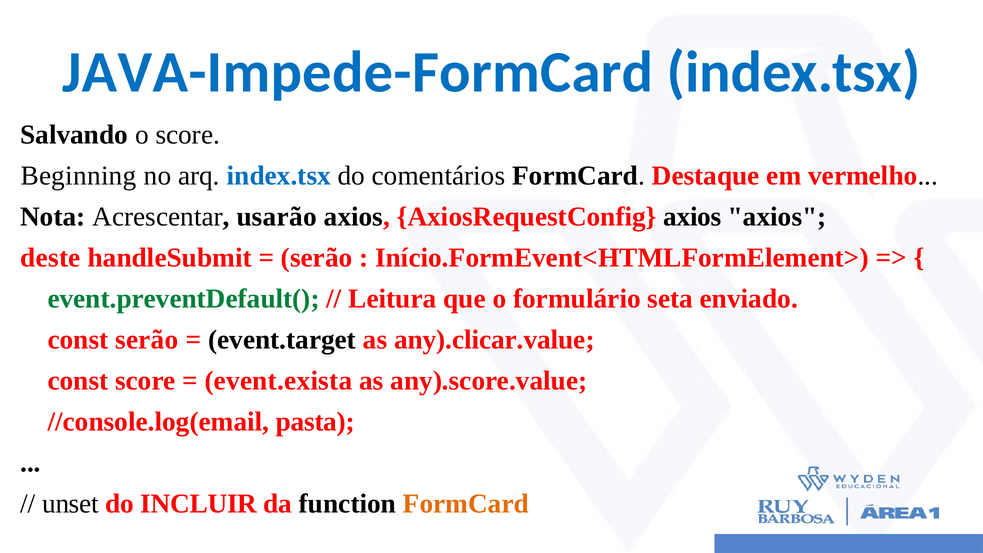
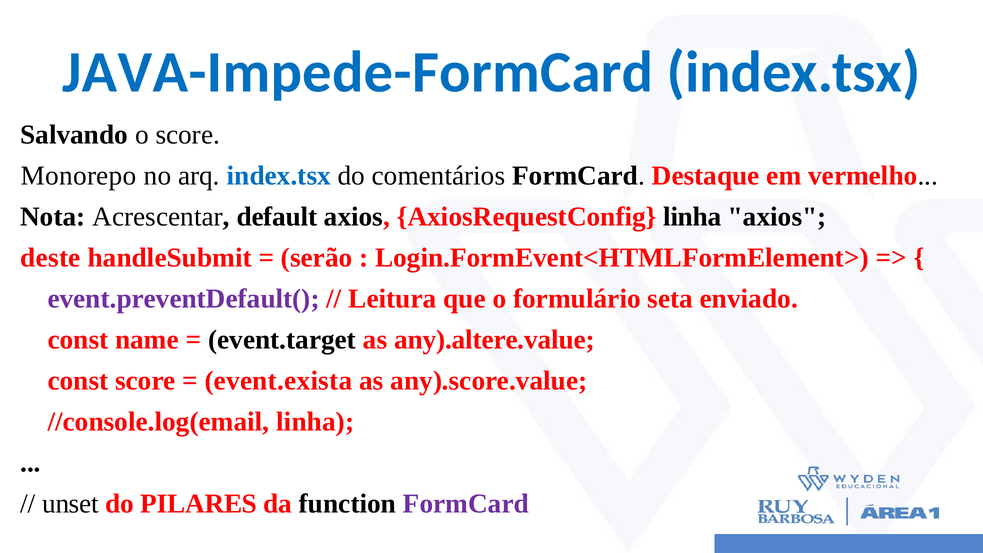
Beginning: Beginning -> Monorepo (79, 176)
usarão: usarão -> default (277, 217)
AxiosRequestConfig axios: axios -> linha (692, 217)
Início.FormEvent<HTMLFormElement>: Início.FormEvent<HTMLFormElement> -> Login.FormEvent<HTMLFormElement> (622, 258)
event.preventDefault( colour: green -> purple (184, 299)
const serão: serão -> name (147, 340)
any).clicar.value: any).clicar.value -> any).altere.value (494, 340)
//console.log(email pasta: pasta -> linha (315, 422)
INCLUIR: INCLUIR -> PILARES (199, 504)
FormCard colour: orange -> purple (466, 504)
